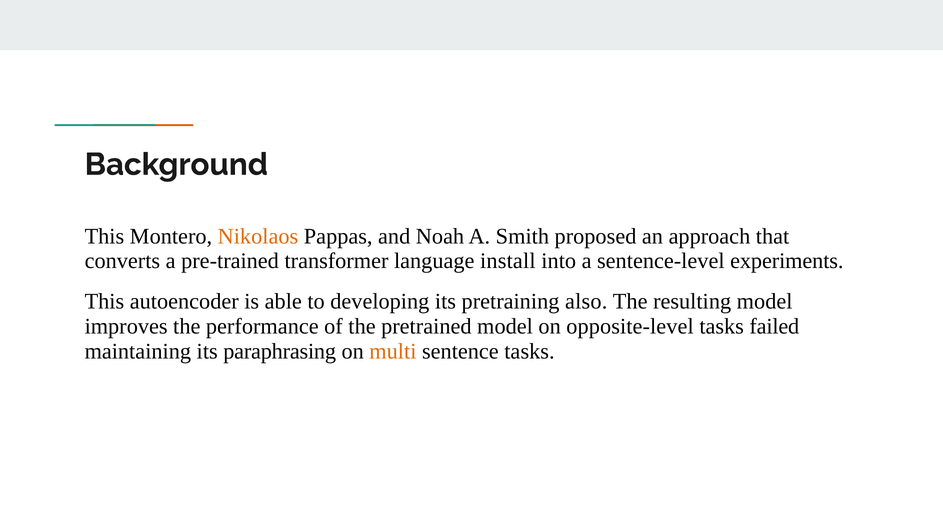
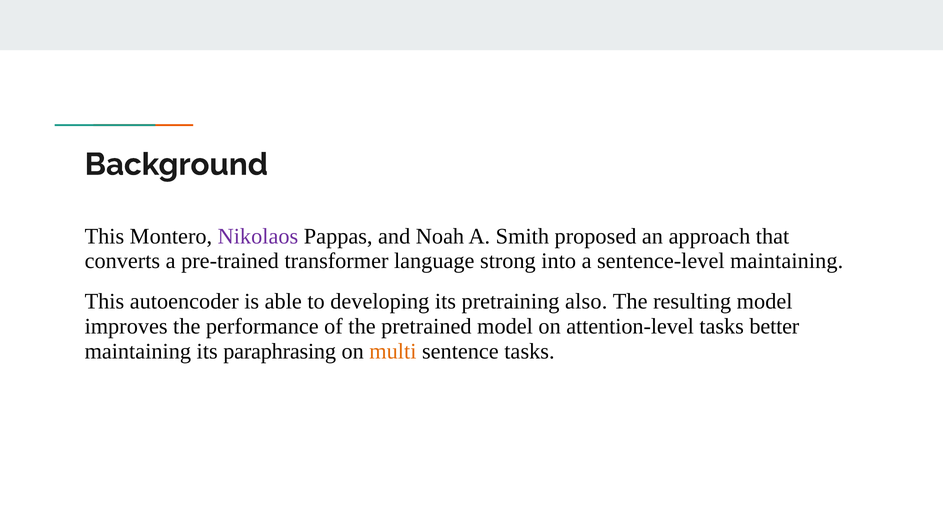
Nikolaos colour: orange -> purple (258, 236)
install: install -> strong (508, 261)
sentence-level experiments: experiments -> maintaining (787, 261)
opposite-level: opposite-level -> attention-level (630, 327)
failed: failed -> better (774, 327)
